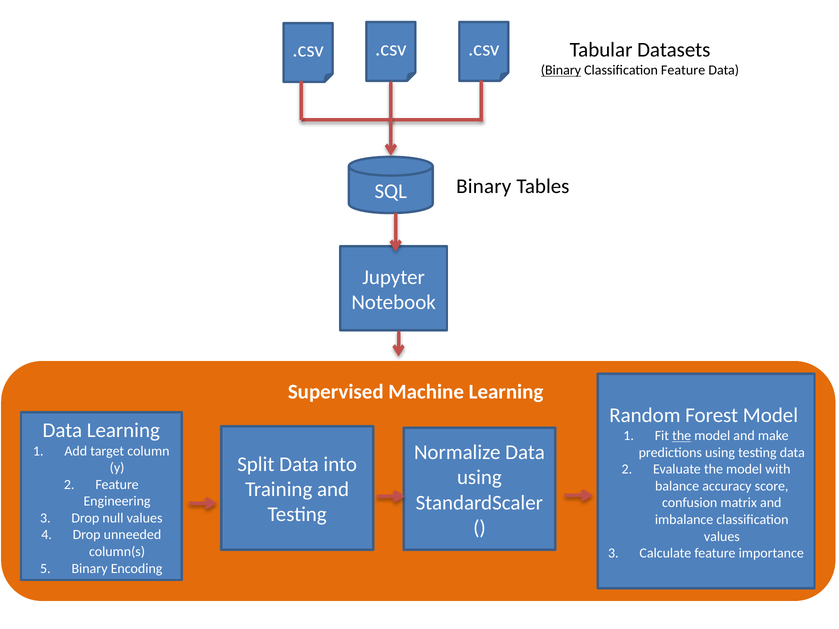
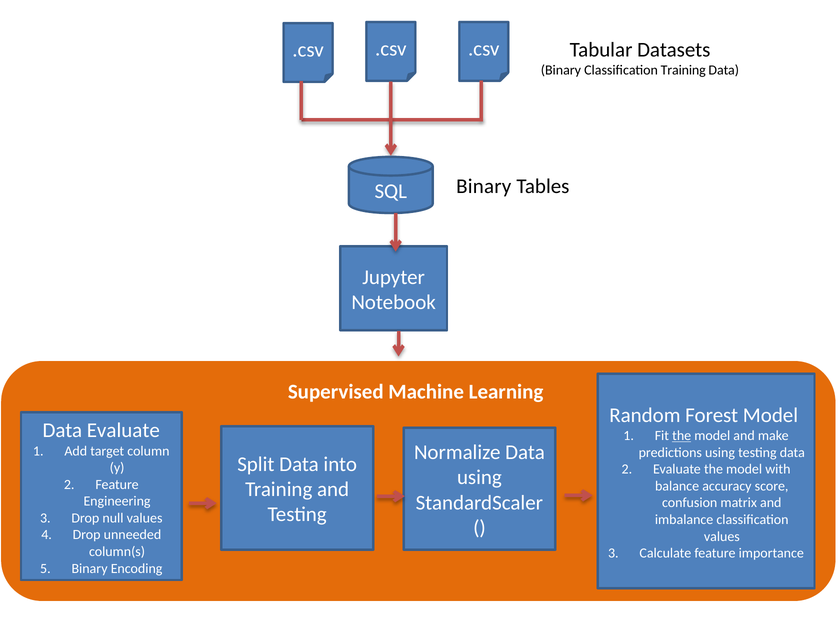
Binary underline: present -> none (561, 70)
Classification Feature: Feature -> Training (683, 70)
Data Learning: Learning -> Evaluate (123, 431)
